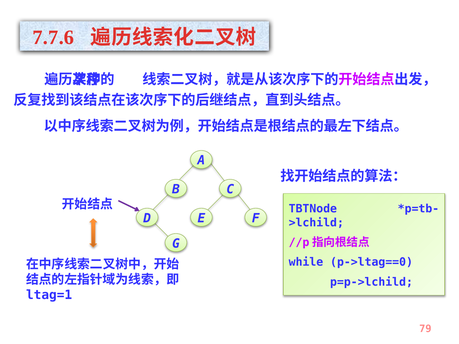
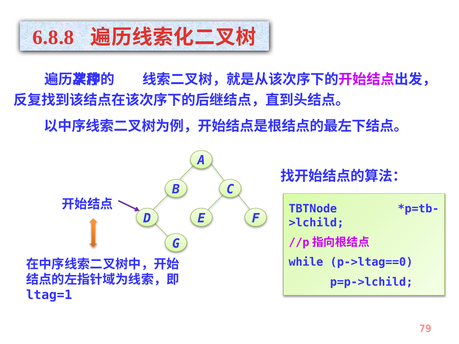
7.7.6: 7.7.6 -> 6.8.8 (53, 37)
